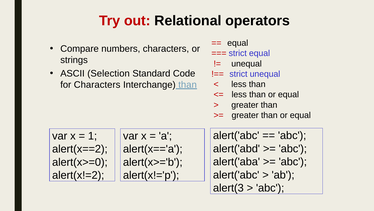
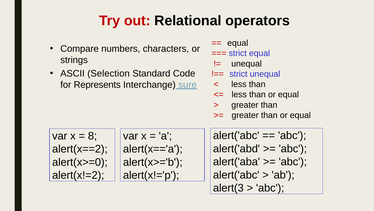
for Characters: Characters -> Represents (97, 84)
Interchange than: than -> sure (188, 84)
1: 1 -> 8 (92, 136)
